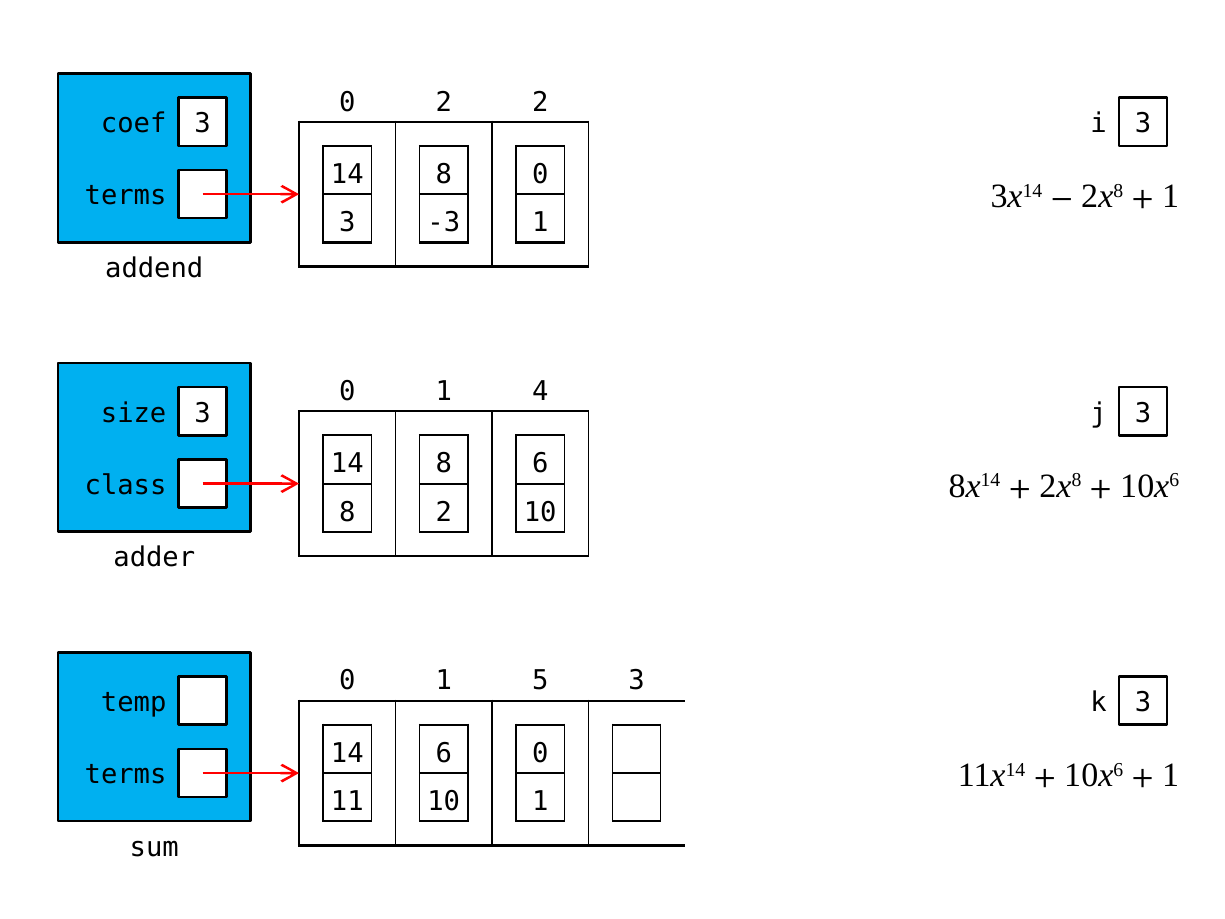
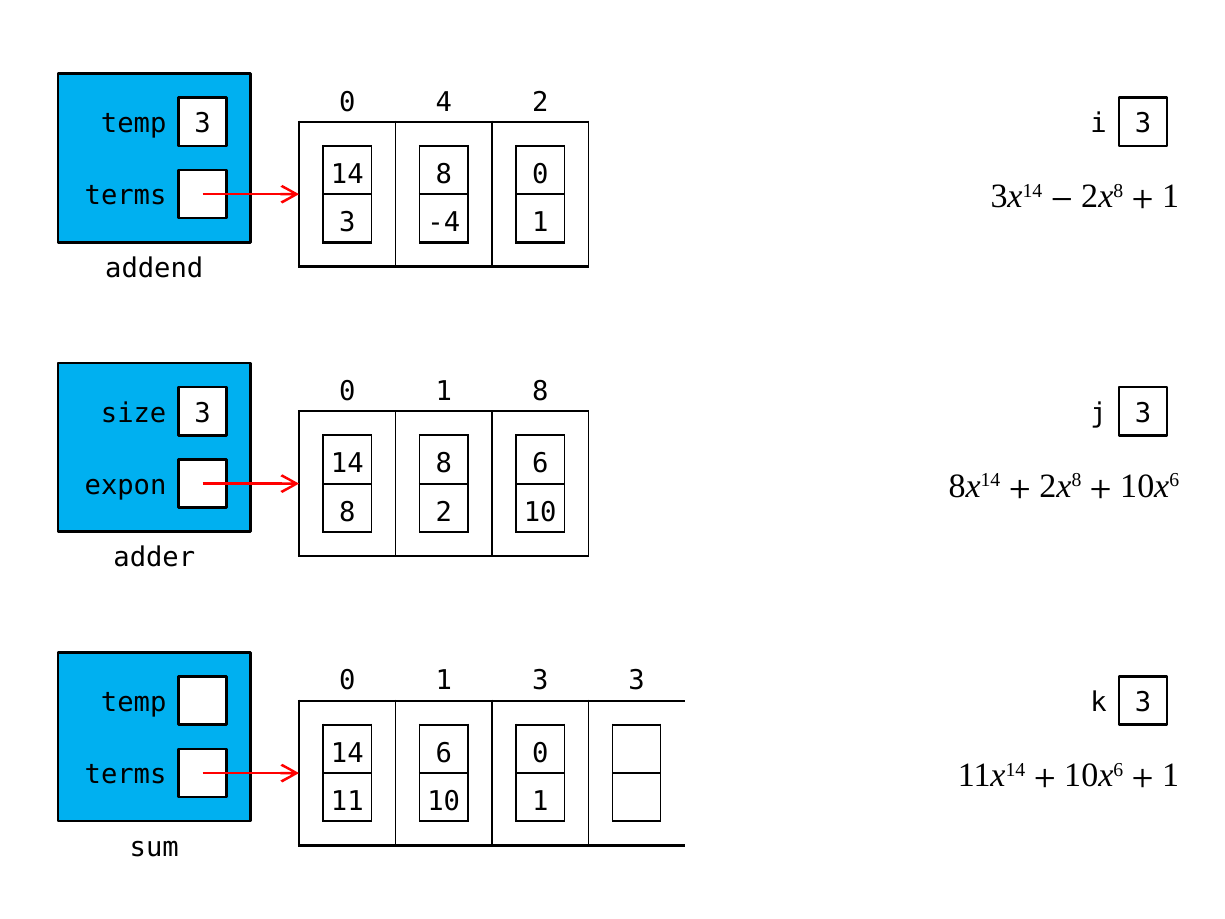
0 2: 2 -> 4 (444, 102)
coef: coef -> temp (134, 124)
-3: -3 -> -4 (444, 223)
1 4: 4 -> 8 (540, 391)
class: class -> expon (126, 485)
5: 5 -> 3 (540, 681)
